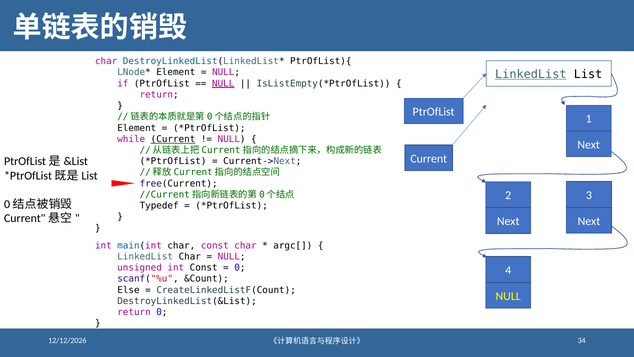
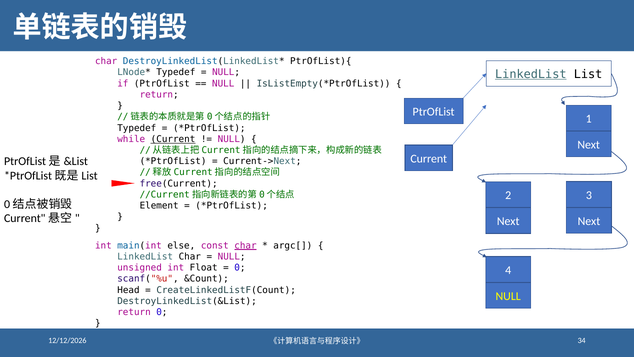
Element: Element -> Typedef (176, 72)
NULL underline: present -> none (223, 83)
Element: Element -> Typedef (137, 128)
Typedef: Typedef -> Element (159, 206)
main(int char: char -> else (181, 245)
char underline: none -> present (245, 245)
int Const: Const -> Float (204, 267)
Else: Else -> Head (128, 290)
